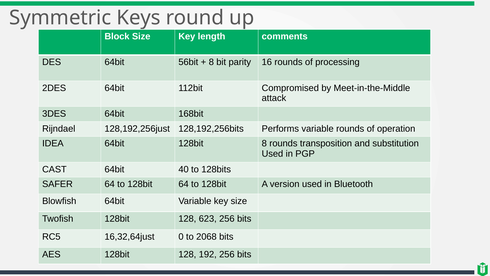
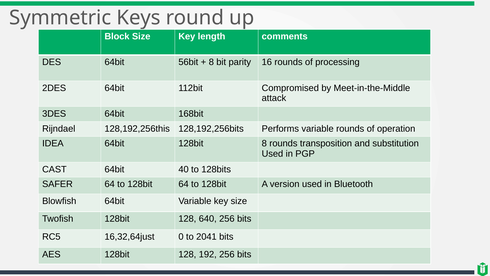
128,192,256just: 128,192,256just -> 128,192,256this (137, 128)
623: 623 -> 640 (208, 219)
2068: 2068 -> 2041 (206, 236)
